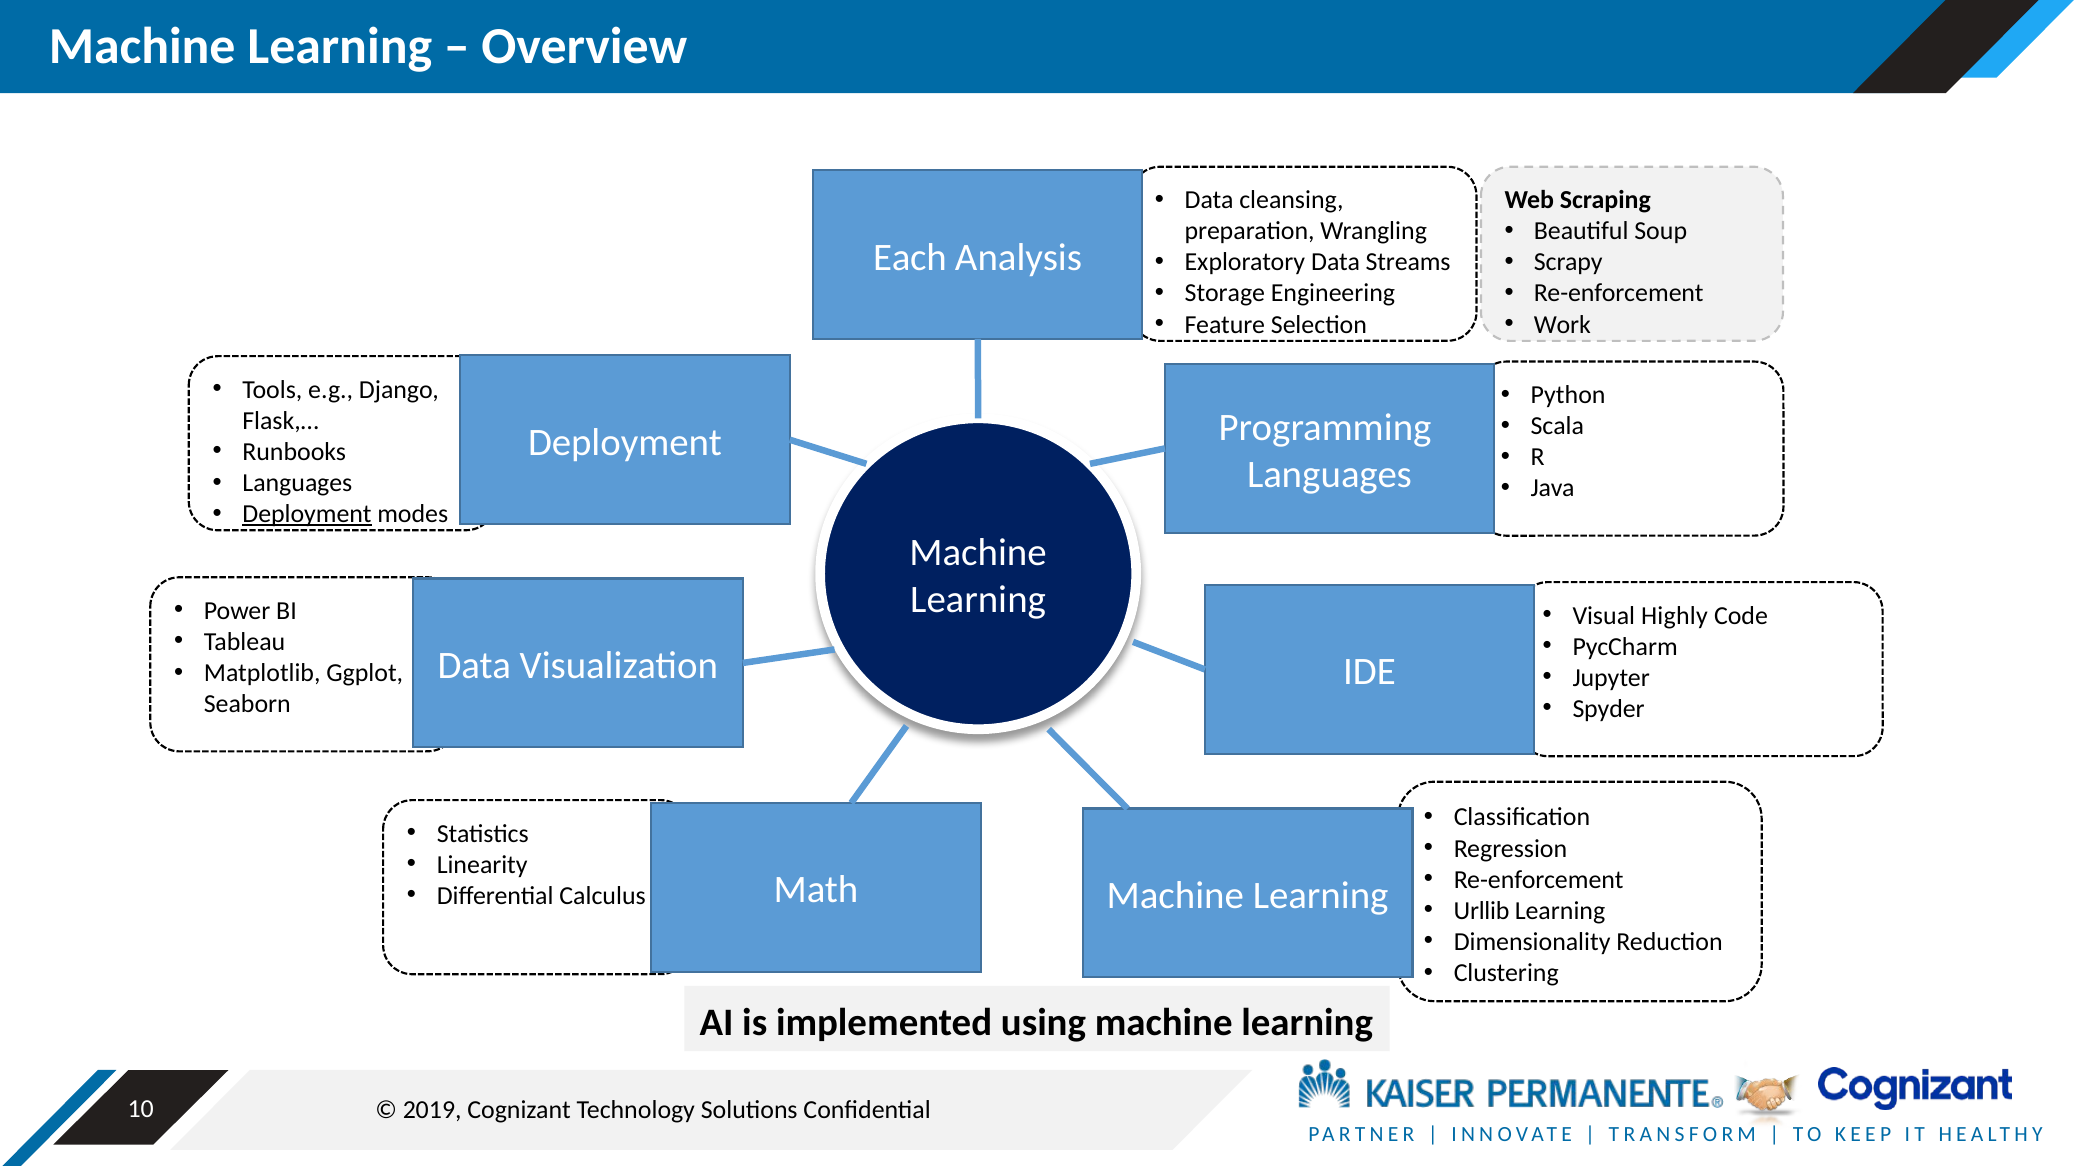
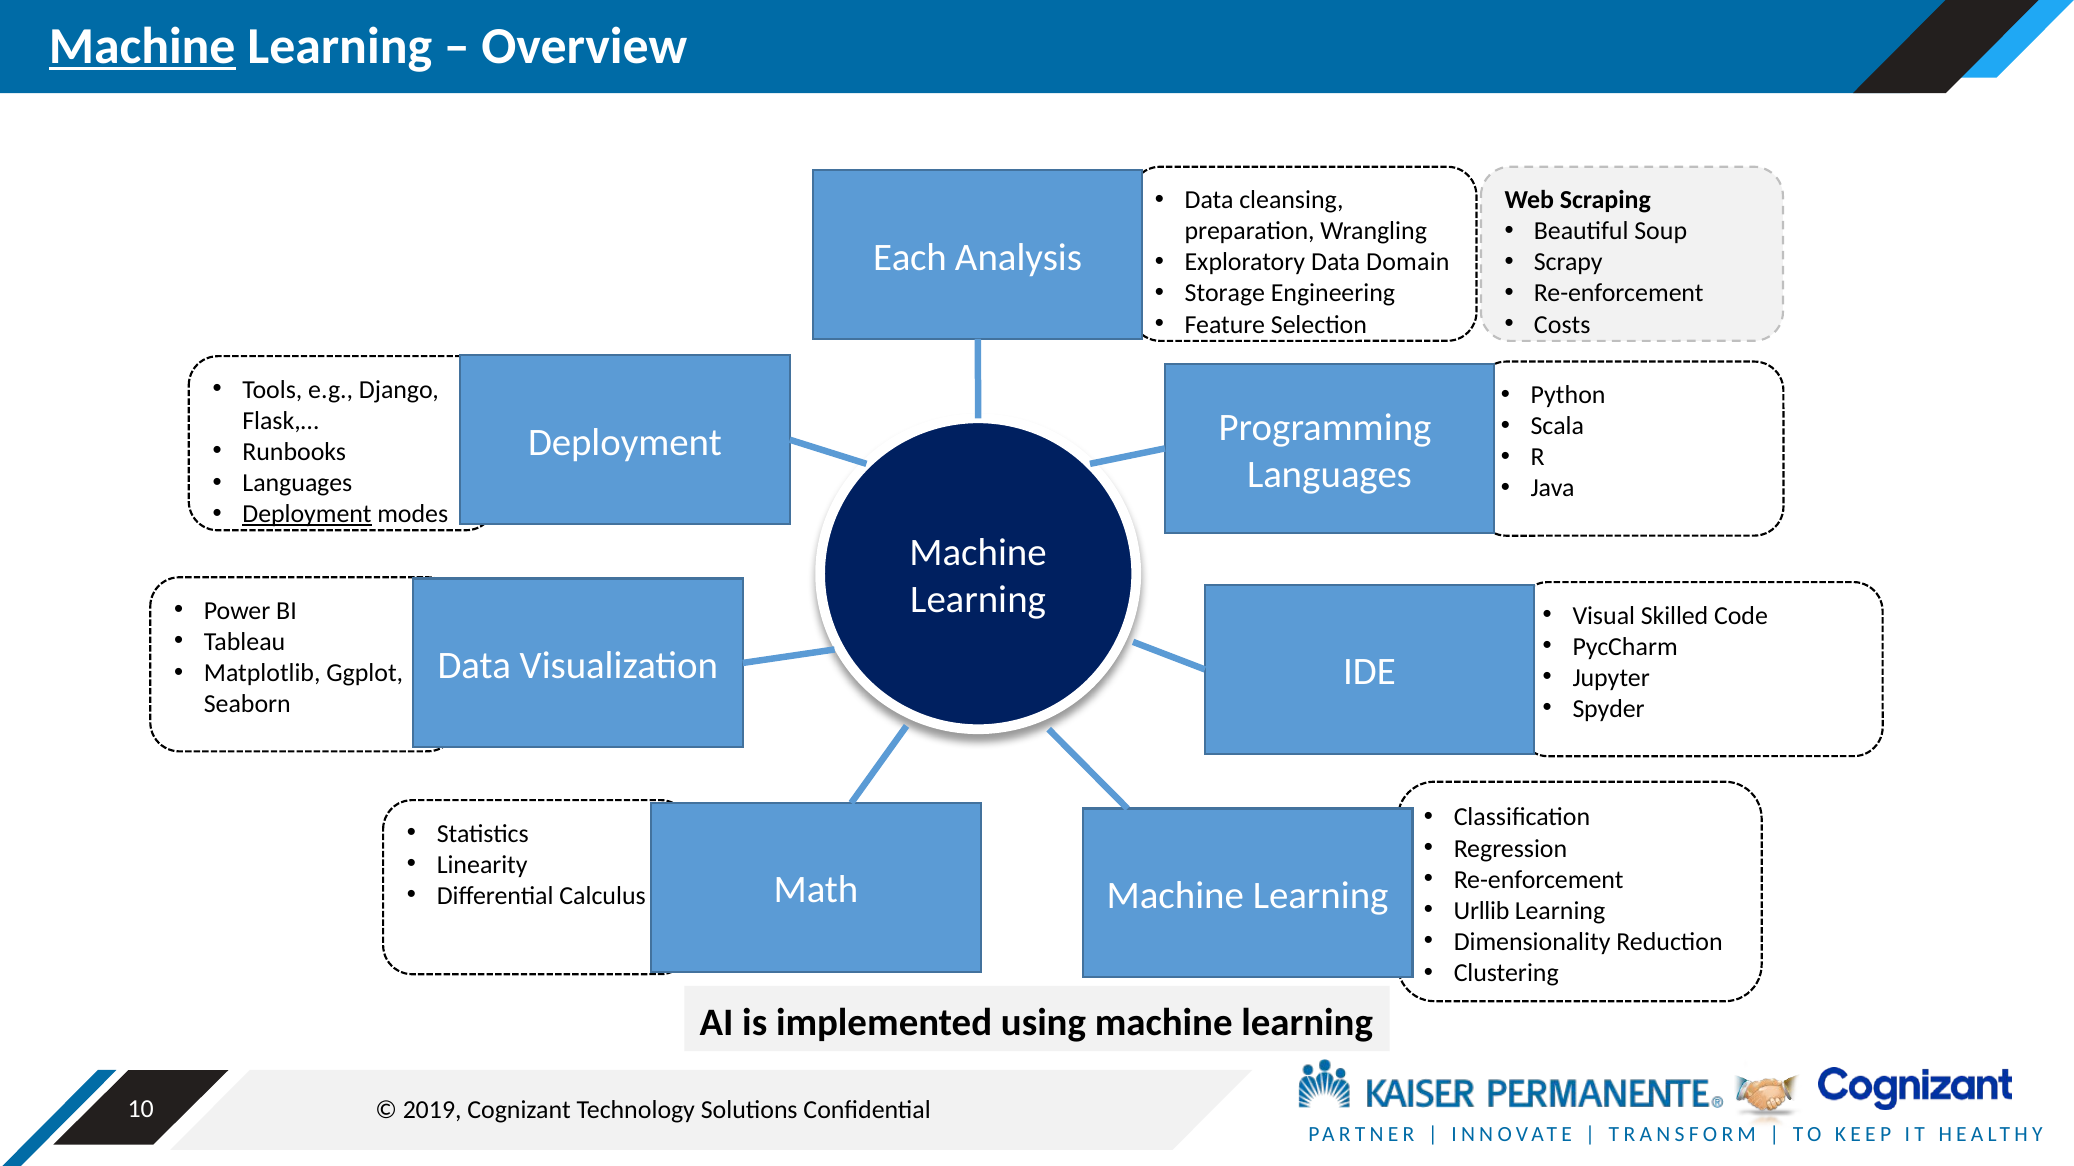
Machine underline: none -> present (142, 46)
Streams: Streams -> Domain (1408, 262)
Work: Work -> Costs (1562, 325)
Highly: Highly -> Skilled (1675, 616)
